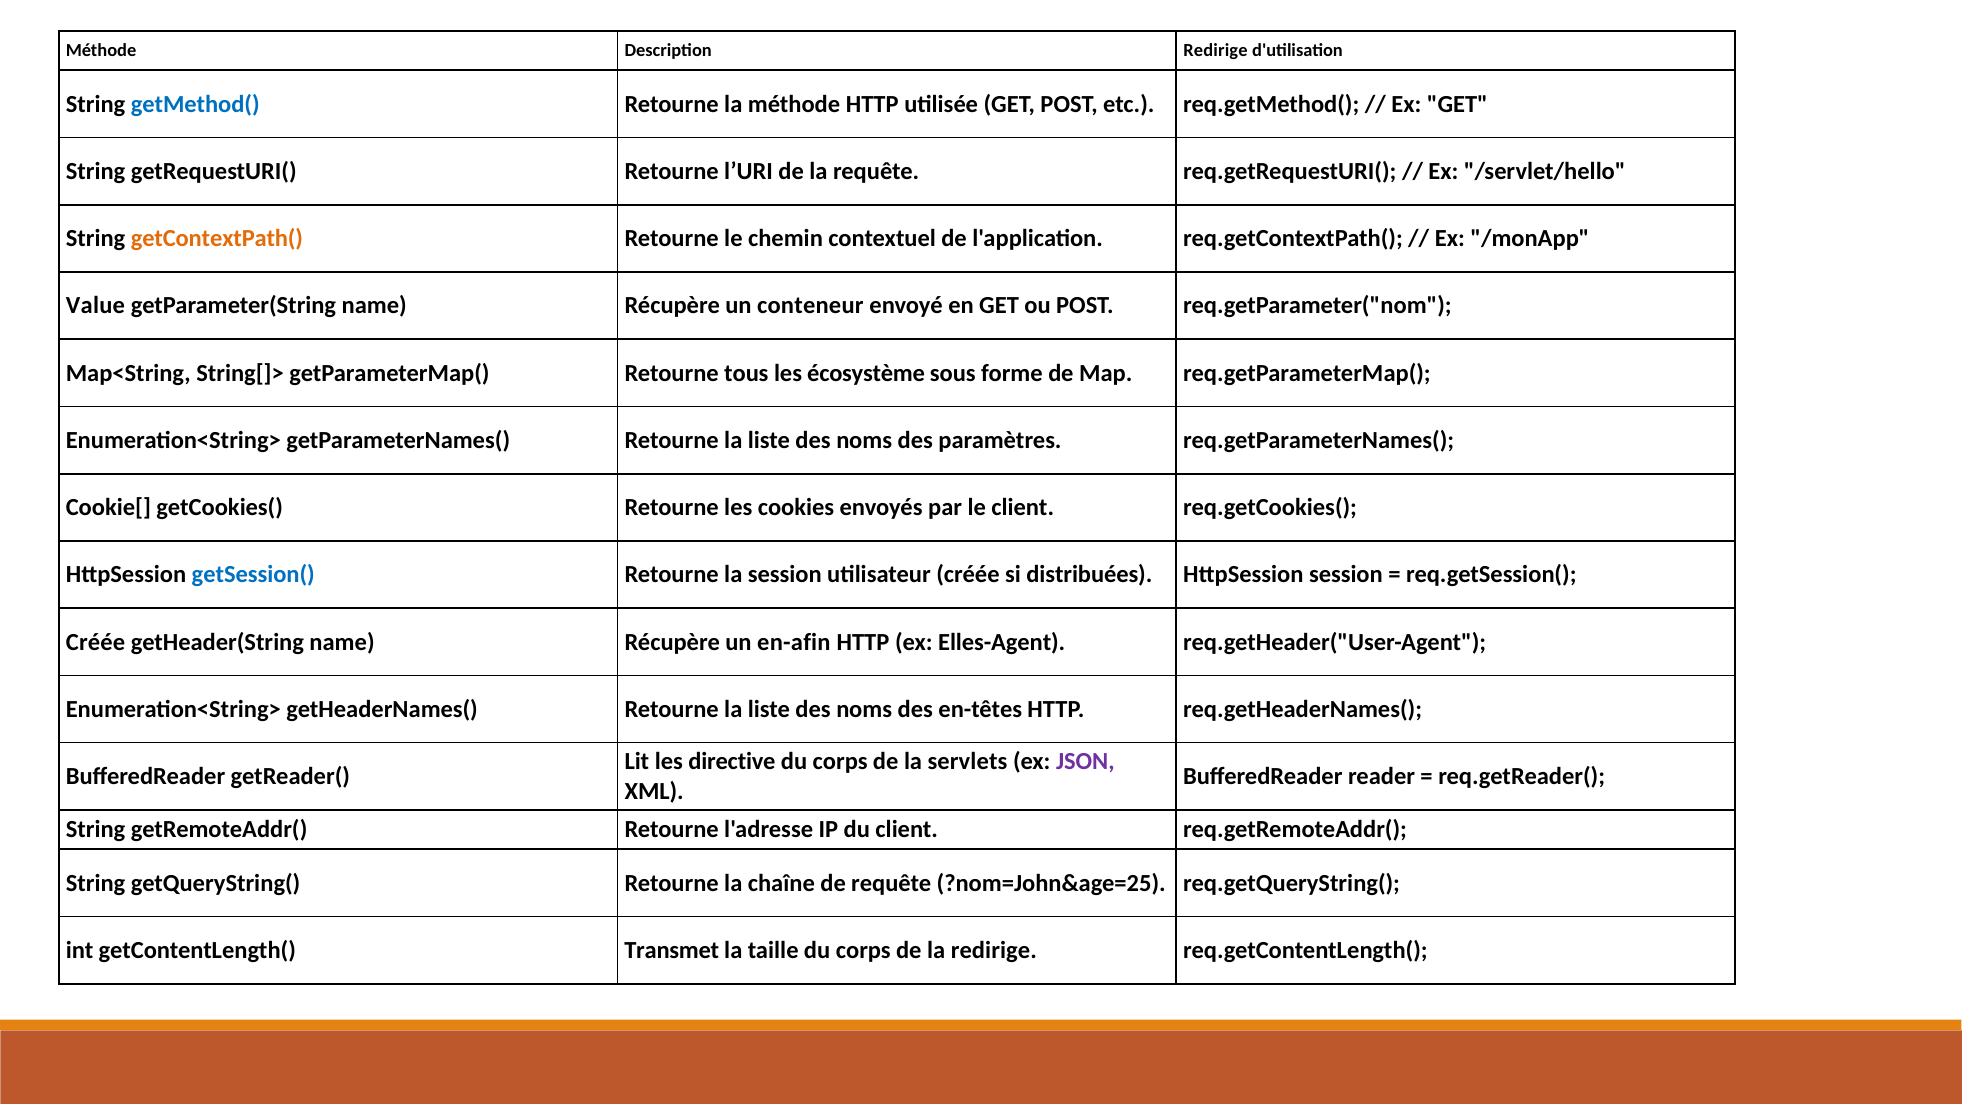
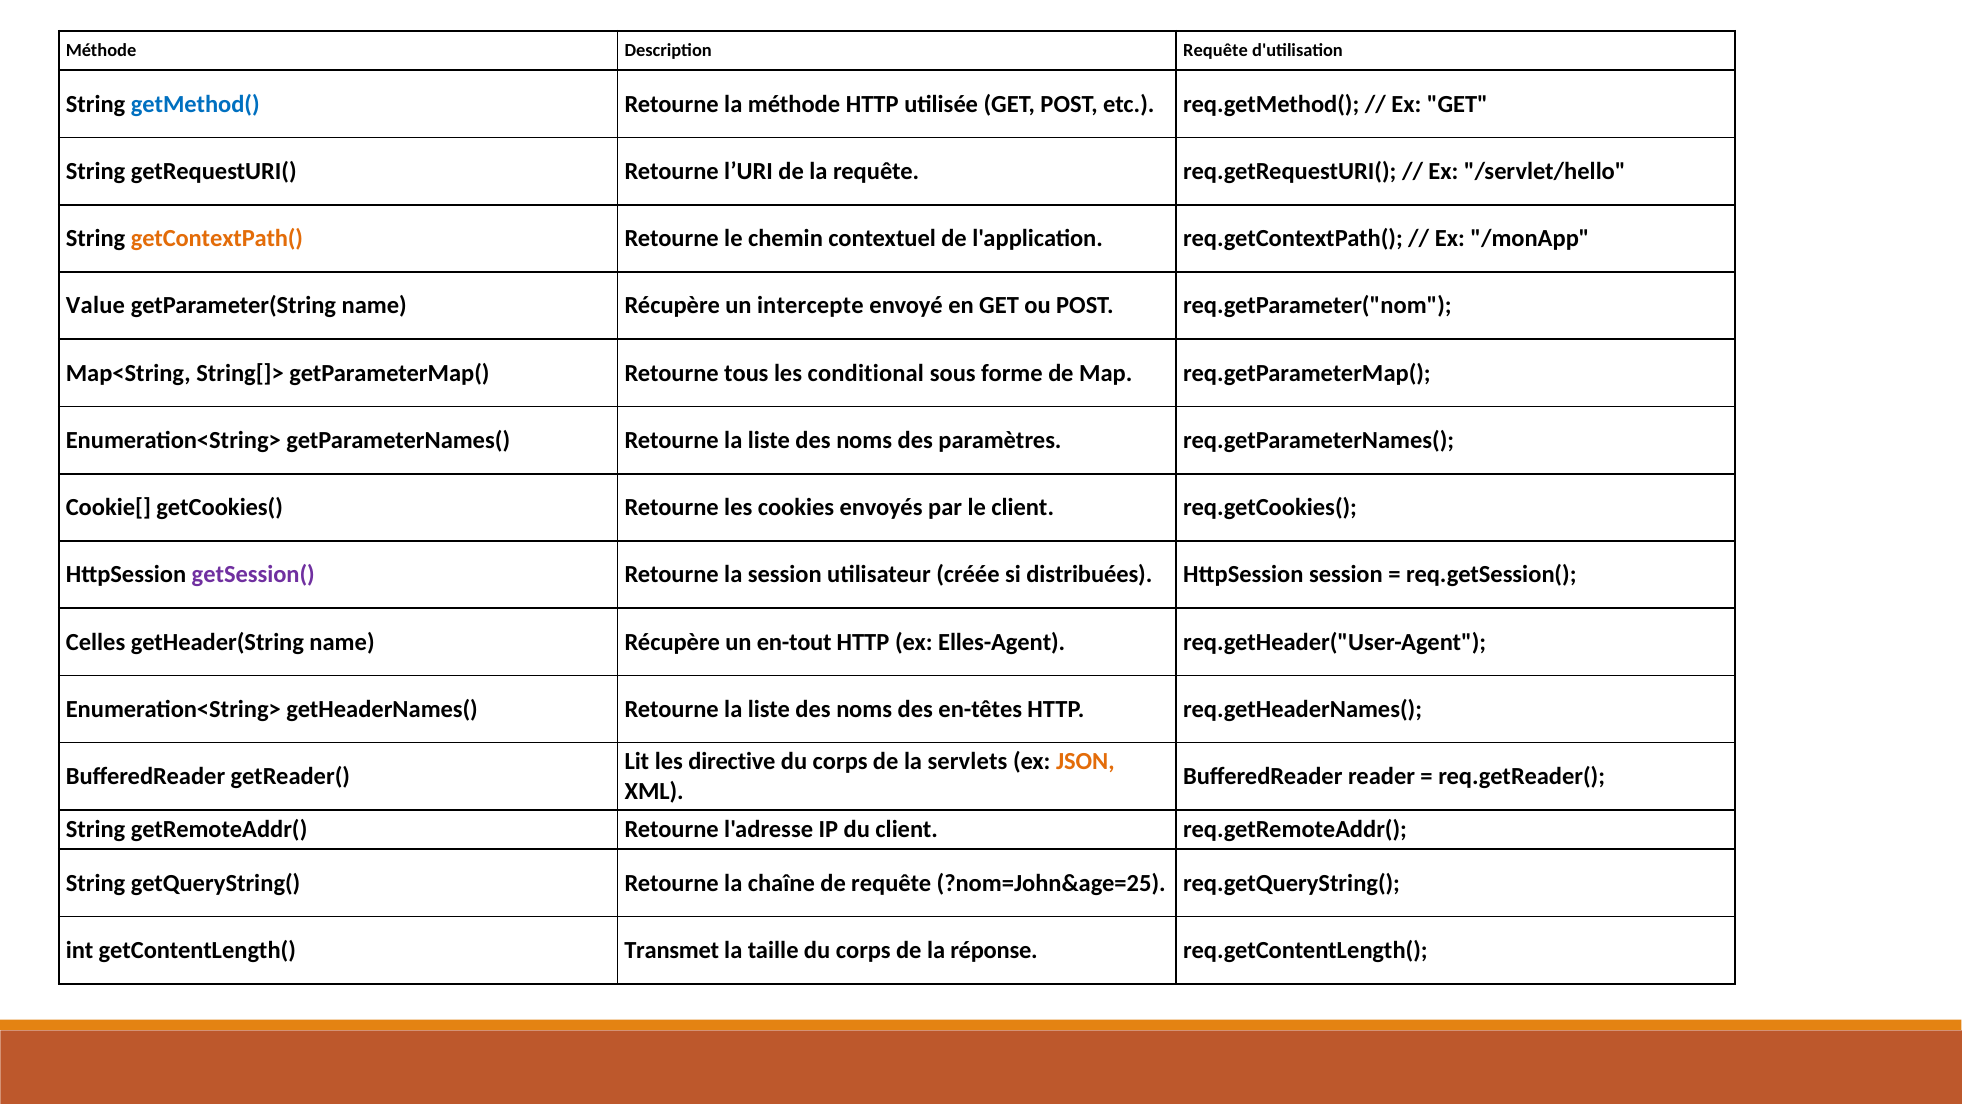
Description Redirige: Redirige -> Requête (1216, 51)
conteneur: conteneur -> intercepte (810, 306)
écosystème: écosystème -> conditional (866, 373)
getSession( colour: blue -> purple (253, 575)
Créée: Créée -> Celles (96, 642)
en-afin: en-afin -> en-tout (794, 642)
JSON colour: purple -> orange (1085, 761)
la redirige: redirige -> réponse (994, 950)
